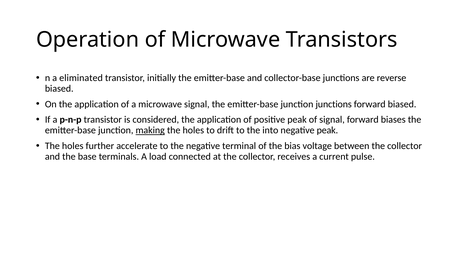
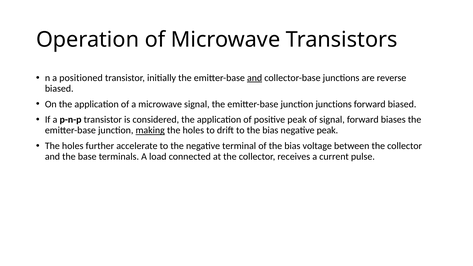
eliminated: eliminated -> positioned (81, 78)
and underline: none -> present (255, 78)
to the into: into -> bias (270, 130)
